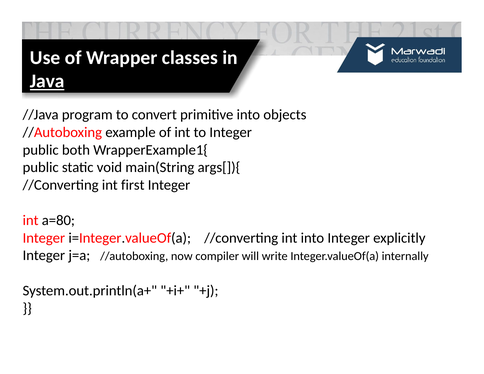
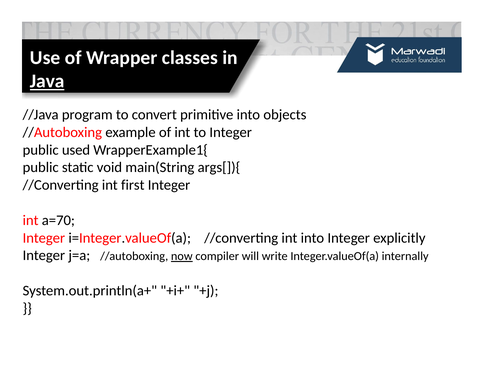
both: both -> used (76, 150)
a=80: a=80 -> a=70 (58, 220)
now underline: none -> present (182, 256)
